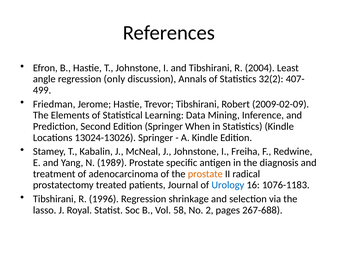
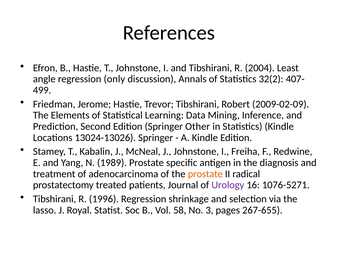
When: When -> Other (198, 126)
Urology colour: blue -> purple (228, 185)
1076-1183: 1076-1183 -> 1076-5271 (286, 185)
2: 2 -> 3 (209, 210)
267-688: 267-688 -> 267-655 (262, 210)
